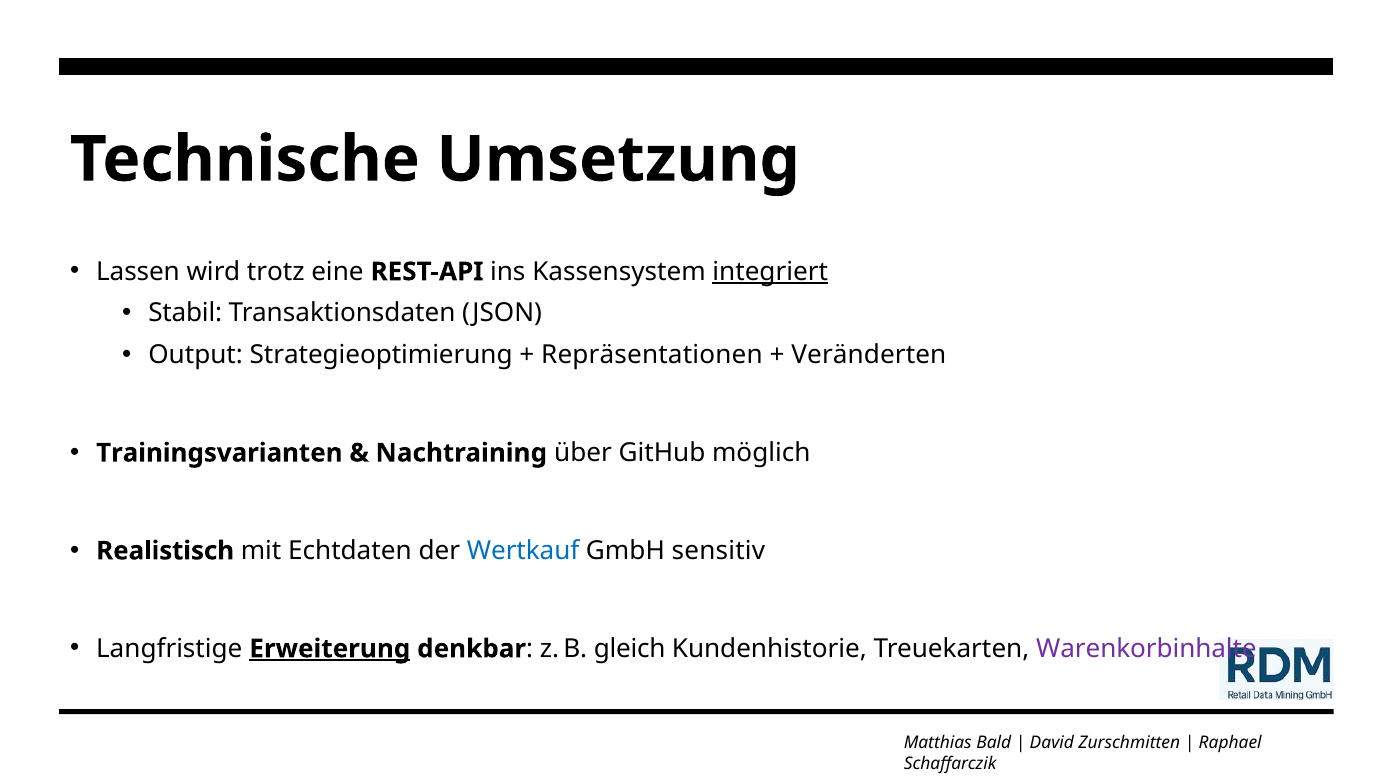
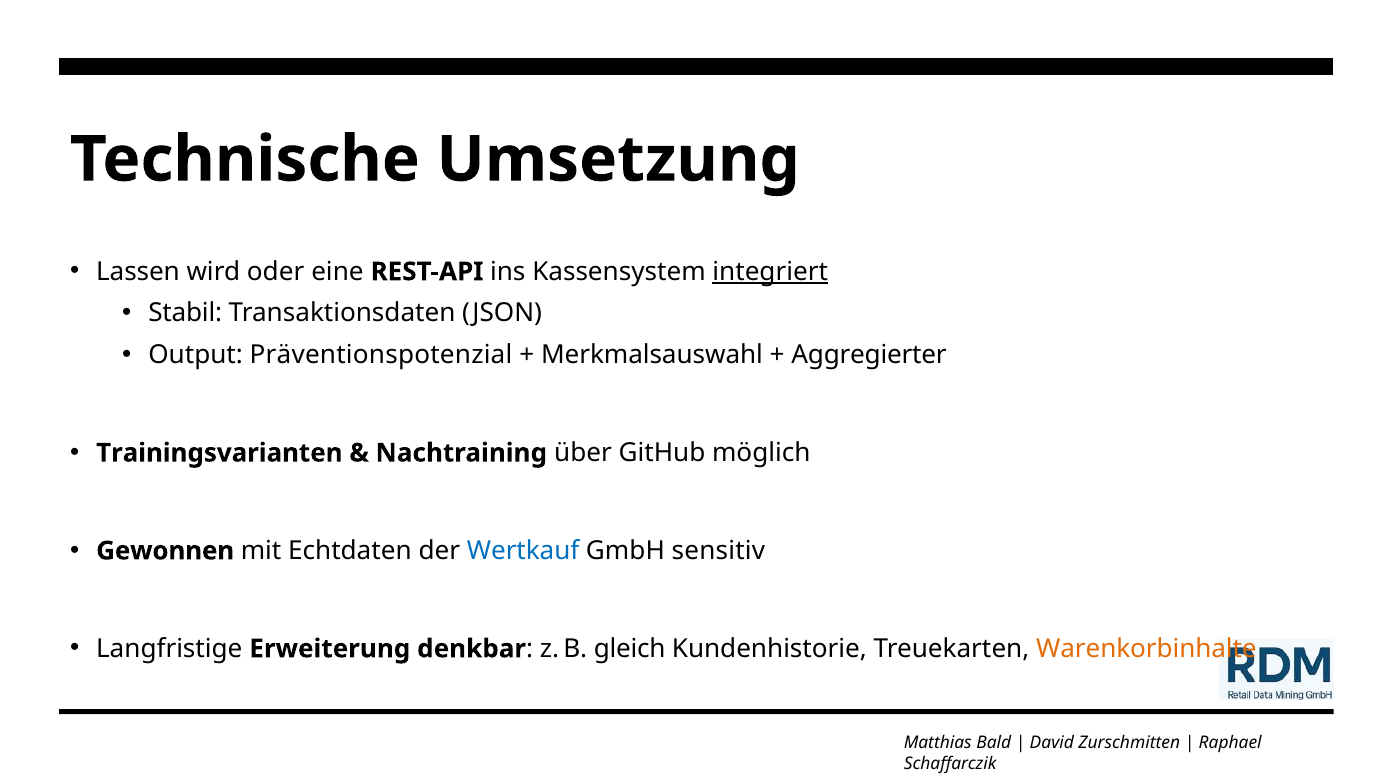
trotz: trotz -> oder (276, 272)
Strategieoptimierung: Strategieoptimierung -> Präventionspotenzial (381, 355)
Repräsentationen: Repräsentationen -> Merkmalsauswahl (652, 355)
Veränderten: Veränderten -> Aggregierter (869, 355)
Realistisch: Realistisch -> Gewonnen (165, 551)
Erweiterung underline: present -> none (330, 649)
Warenkorbinhalte colour: purple -> orange (1146, 649)
